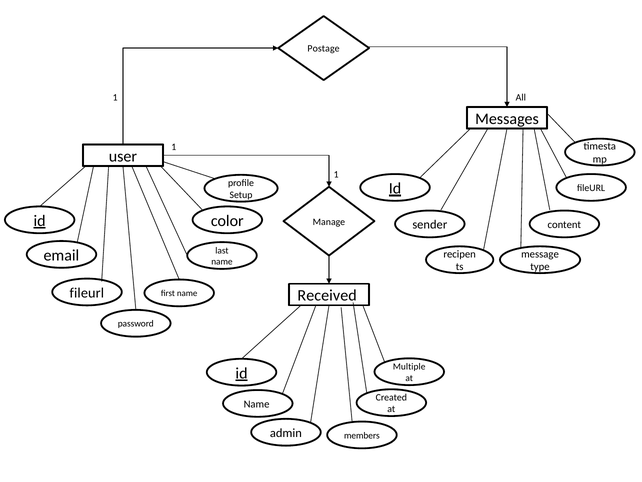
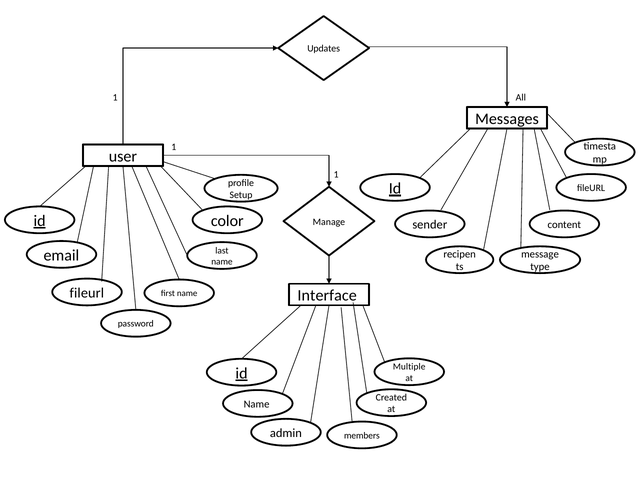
Postage: Postage -> Updates (324, 49)
Received: Received -> Interface (327, 295)
